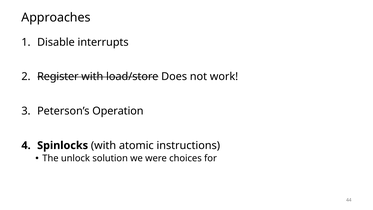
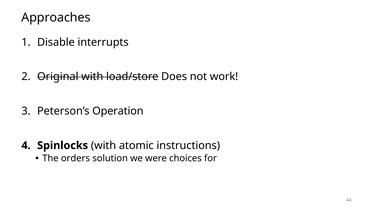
Register: Register -> Original (58, 77)
unlock: unlock -> orders (75, 158)
